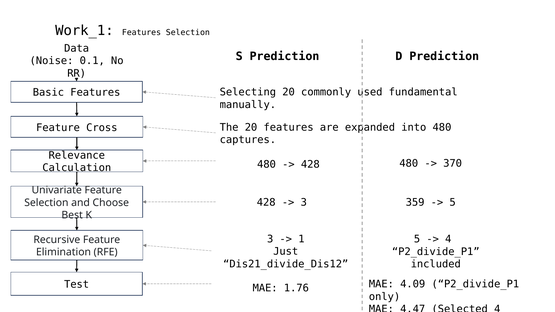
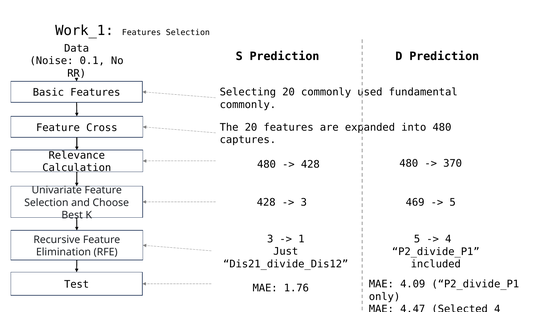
manually: manually -> commonly (248, 105)
359: 359 -> 469 (415, 203)
